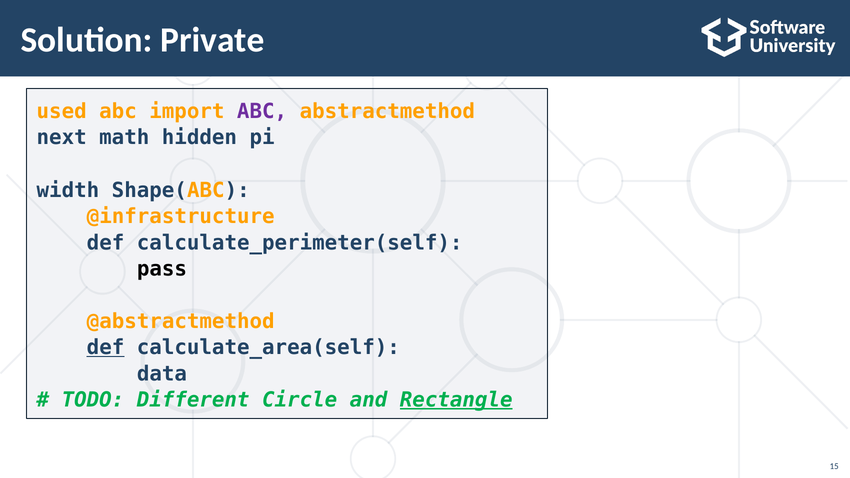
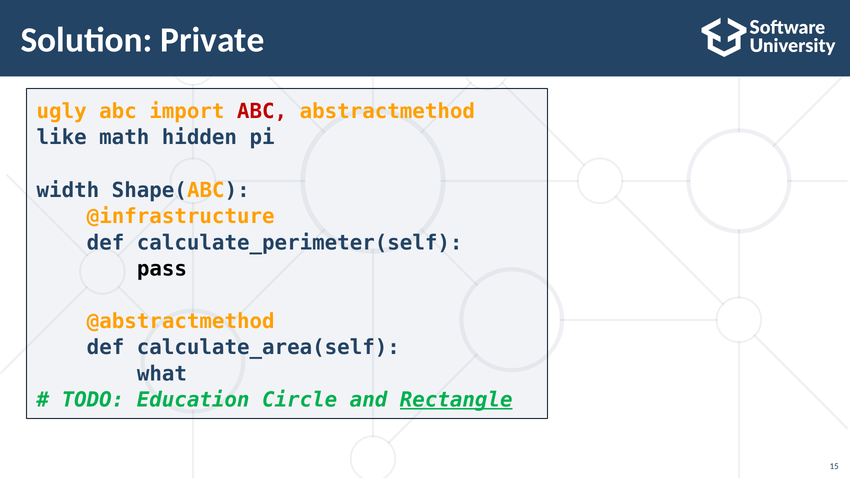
used: used -> ugly (62, 111)
ABC colour: purple -> red (262, 111)
next: next -> like (62, 137)
def underline: present -> none (106, 348)
data: data -> what (162, 374)
Different: Different -> Education (193, 400)
